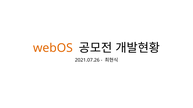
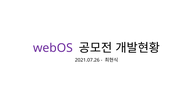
webOS colour: orange -> purple (53, 48)
